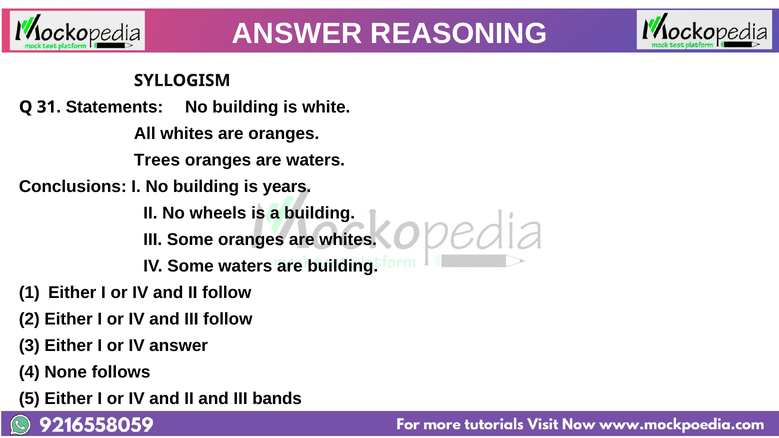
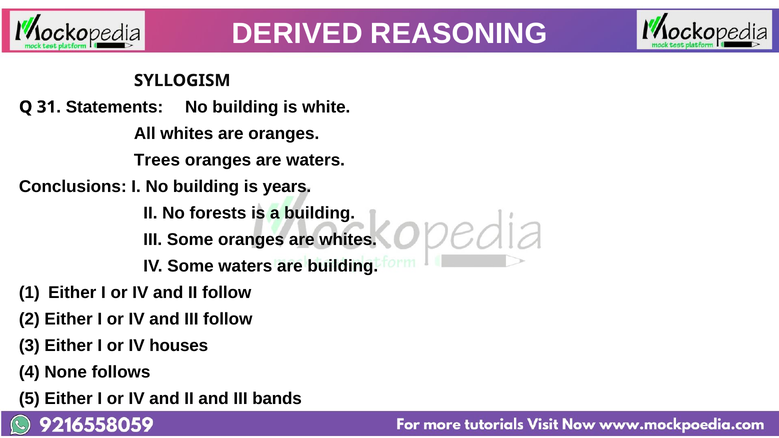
ANSWER: ANSWER -> DERIVED (297, 33)
wheels: wheels -> forests (218, 213)
IV answer: answer -> houses (179, 346)
